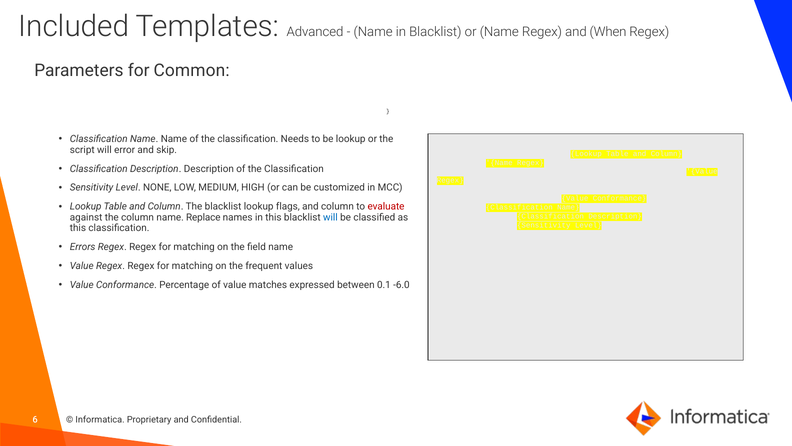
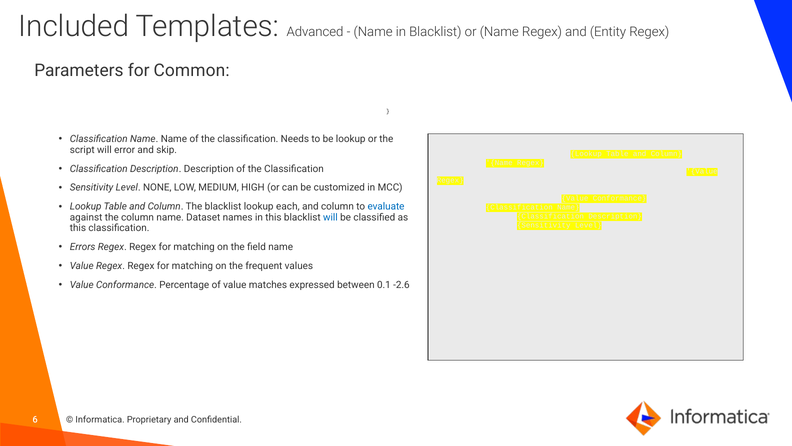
When: When -> Entity (608, 32)
flags: flags -> each (288, 206)
evaluate colour: red -> blue (386, 206)
Replace: Replace -> Dataset (203, 217)
-6.0: -6.0 -> -2.6 (401, 285)
